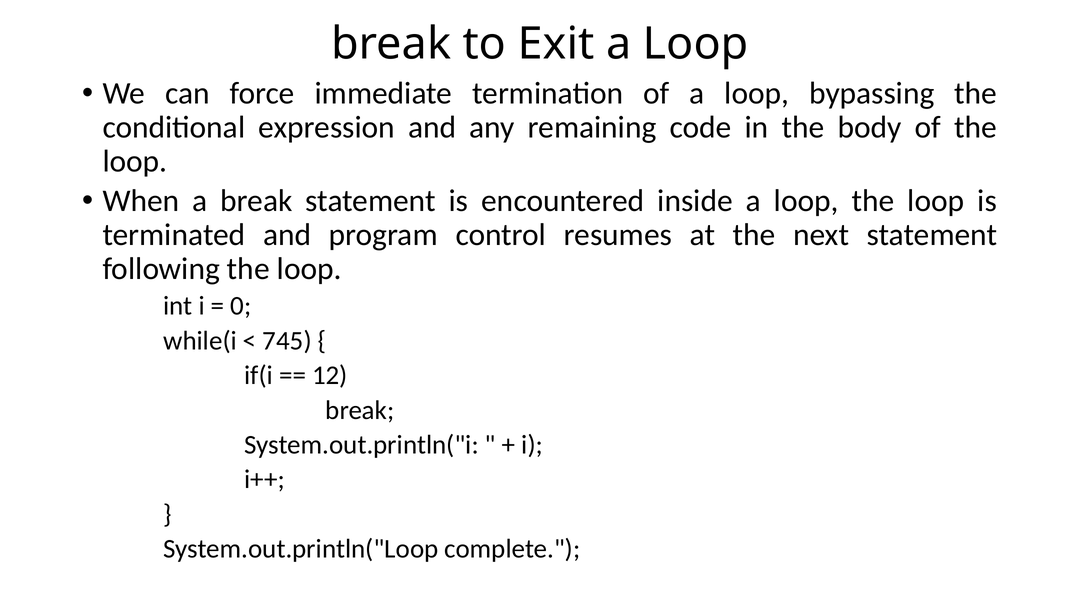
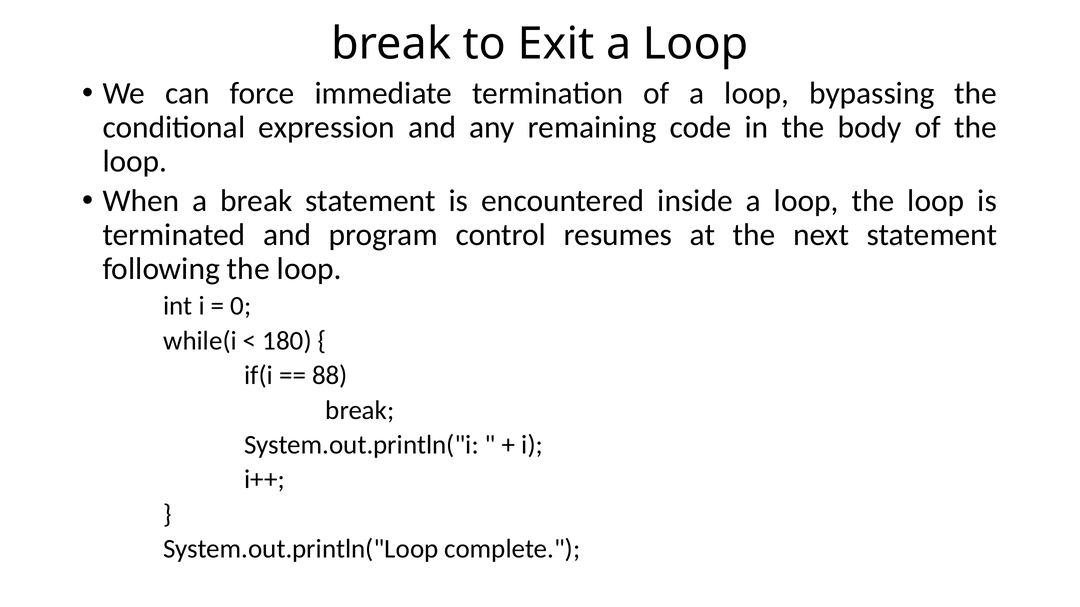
745: 745 -> 180 (287, 341)
12: 12 -> 88 (330, 376)
